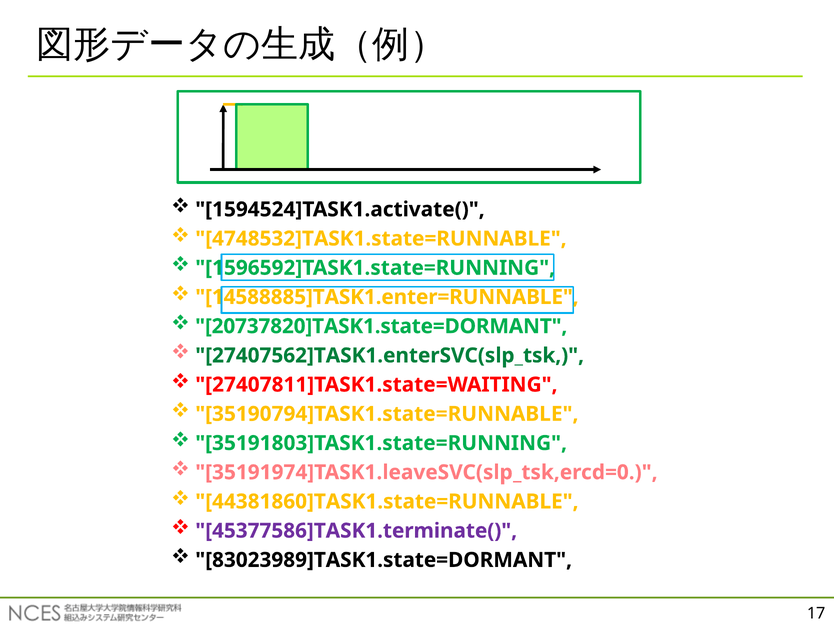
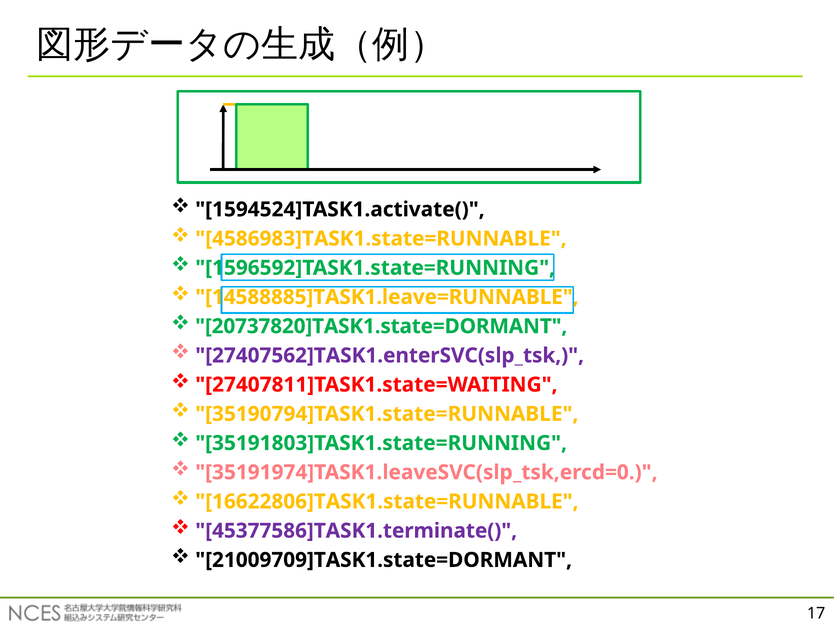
4748532]TASK1.state=RUNNABLE: 4748532]TASK1.state=RUNNABLE -> 4586983]TASK1.state=RUNNABLE (381, 238)
14588885]TASK1.enter=RUNNABLE: 14588885]TASK1.enter=RUNNABLE -> 14588885]TASK1.leave=RUNNABLE (387, 297)
27407562]TASK1.enterSVC(slp_tsk colour: green -> purple (390, 355)
44381860]TASK1.state=RUNNABLE: 44381860]TASK1.state=RUNNABLE -> 16622806]TASK1.state=RUNNABLE (387, 501)
83023989]TASK1.state=DORMANT: 83023989]TASK1.state=DORMANT -> 21009709]TASK1.state=DORMANT (384, 560)
